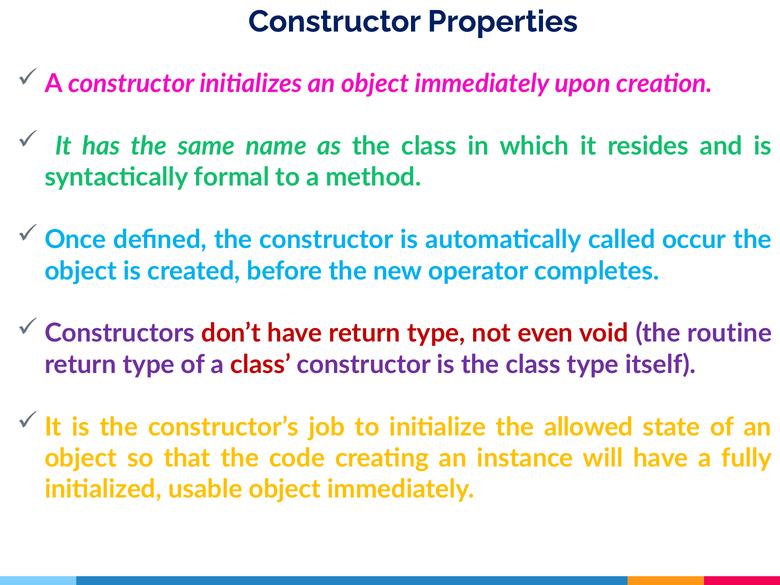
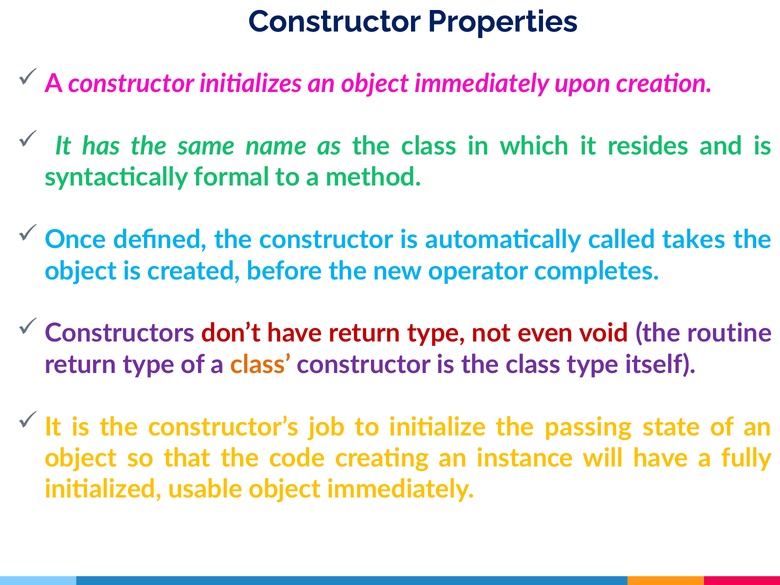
occur: occur -> takes (694, 240)
class colour: red -> orange (260, 365)
allowed: allowed -> passing (588, 427)
